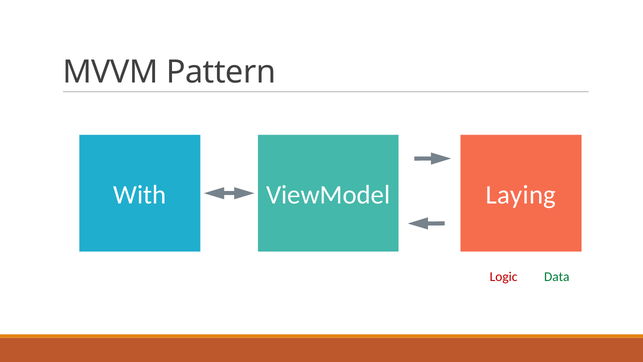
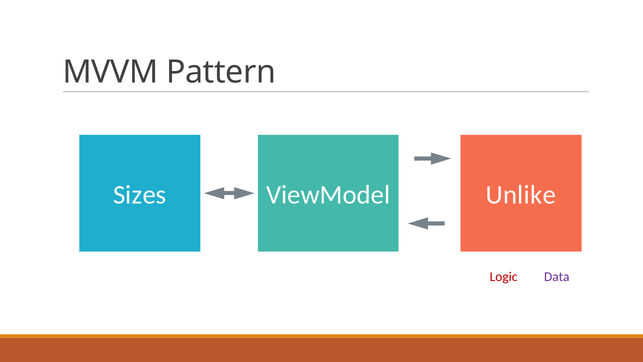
With: With -> Sizes (140, 195)
Laying: Laying -> Unlike (521, 195)
Data colour: green -> purple (557, 276)
